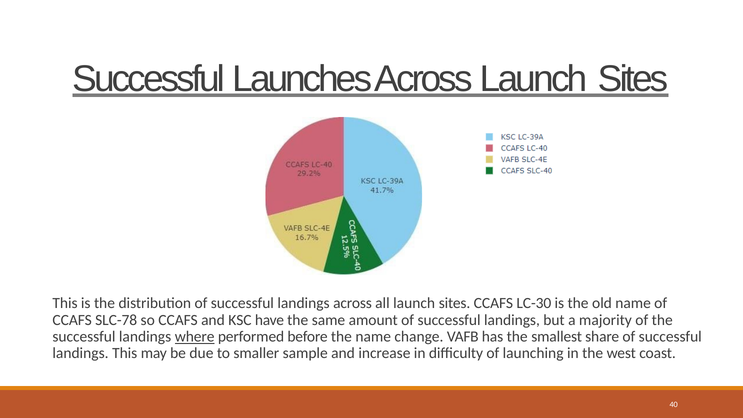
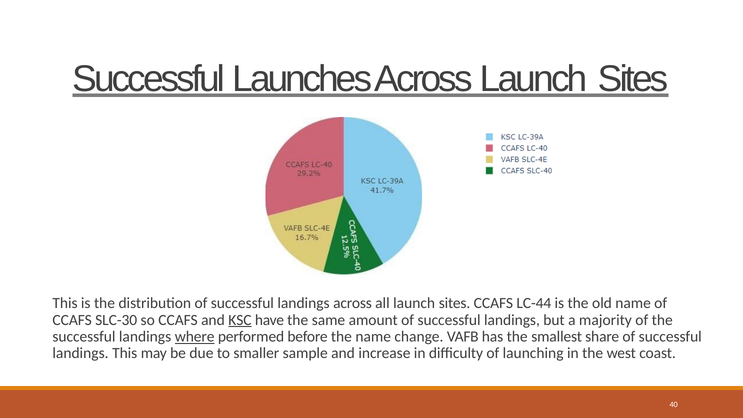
LC-30: LC-30 -> LC-44 (534, 303)
SLC-78: SLC-78 -> SLC-30 (116, 320)
KSC underline: none -> present (240, 320)
